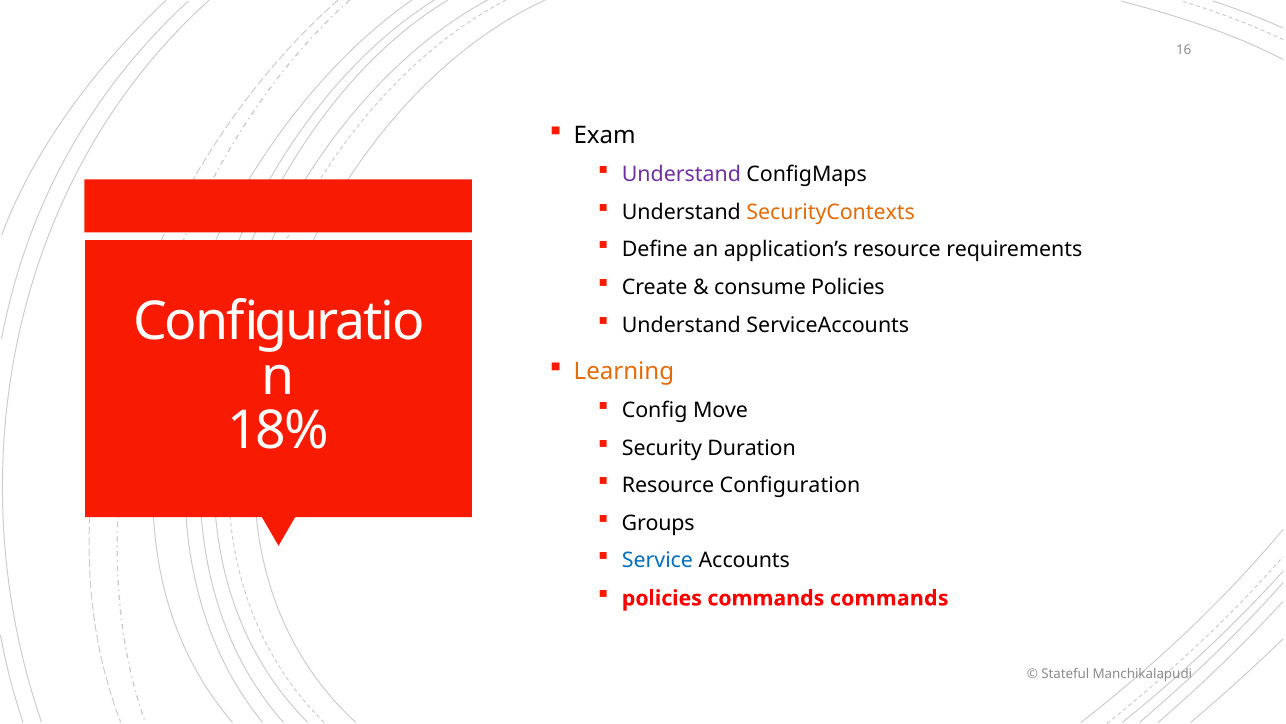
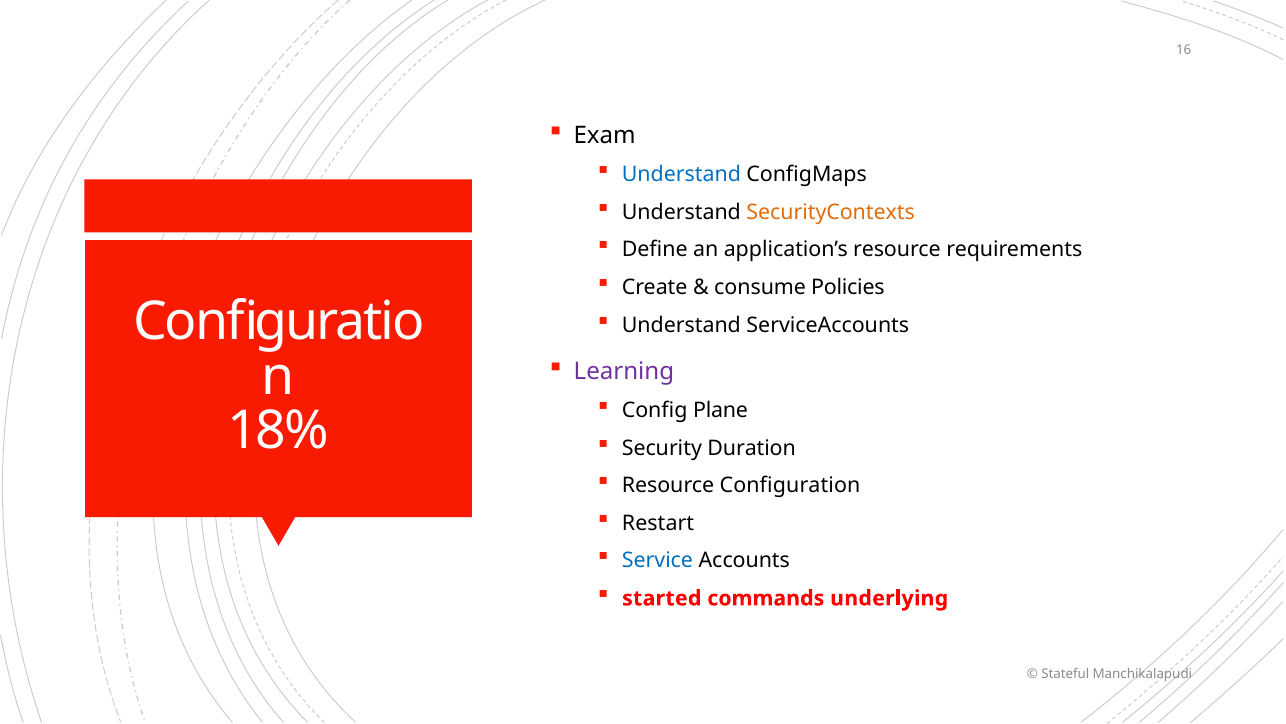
Understand colour: purple -> blue (681, 175)
Learning colour: orange -> purple (624, 371)
Move: Move -> Plane (720, 410)
Groups: Groups -> Restart (658, 523)
policies: policies -> started (662, 598)
commands commands: commands -> underlying (889, 598)
